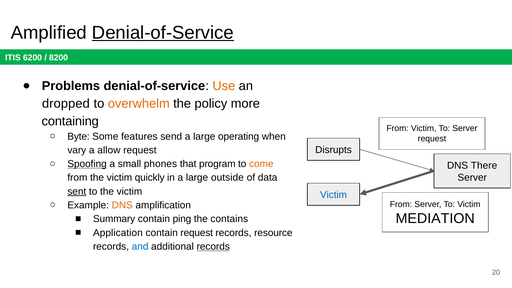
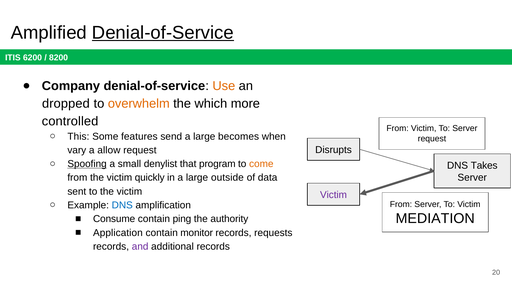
Problems: Problems -> Company (71, 86)
policy: policy -> which (211, 103)
containing: containing -> controlled (70, 121)
Byte: Byte -> This (78, 136)
operating: operating -> becomes (239, 136)
phones: phones -> denylist (161, 164)
There: There -> Takes (484, 166)
sent underline: present -> none (77, 191)
Victim colour: blue -> purple (333, 195)
DNS colour: orange -> blue (122, 205)
Summary: Summary -> Consume (114, 219)
contains: contains -> authority (229, 219)
contain request: request -> monitor (197, 233)
resource: resource -> requests (273, 233)
and colour: blue -> purple (140, 247)
records underline: present -> none (213, 247)
